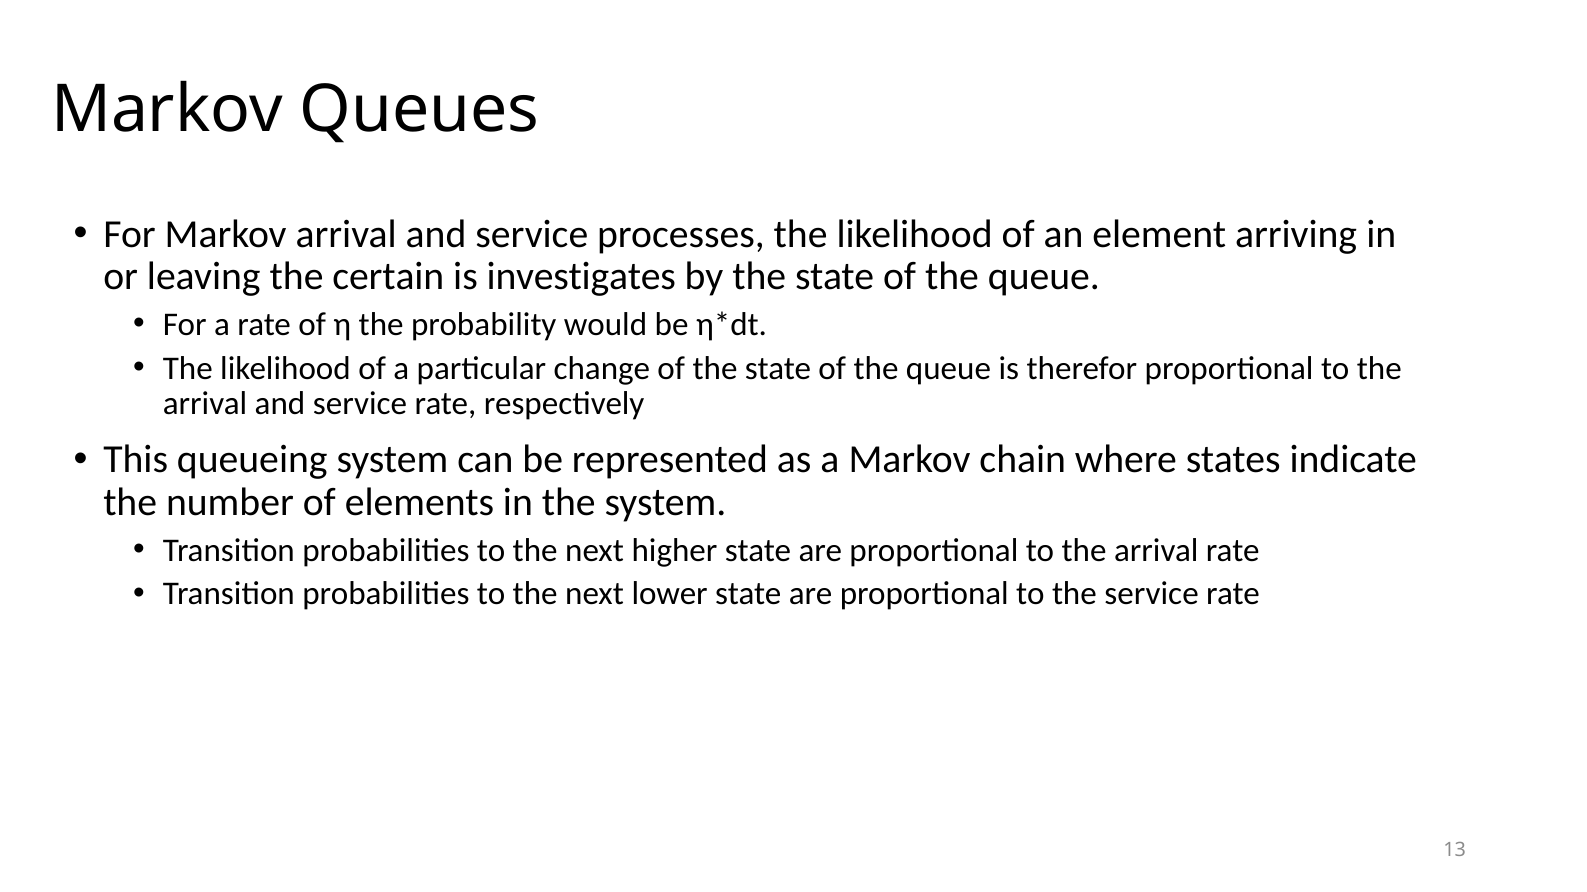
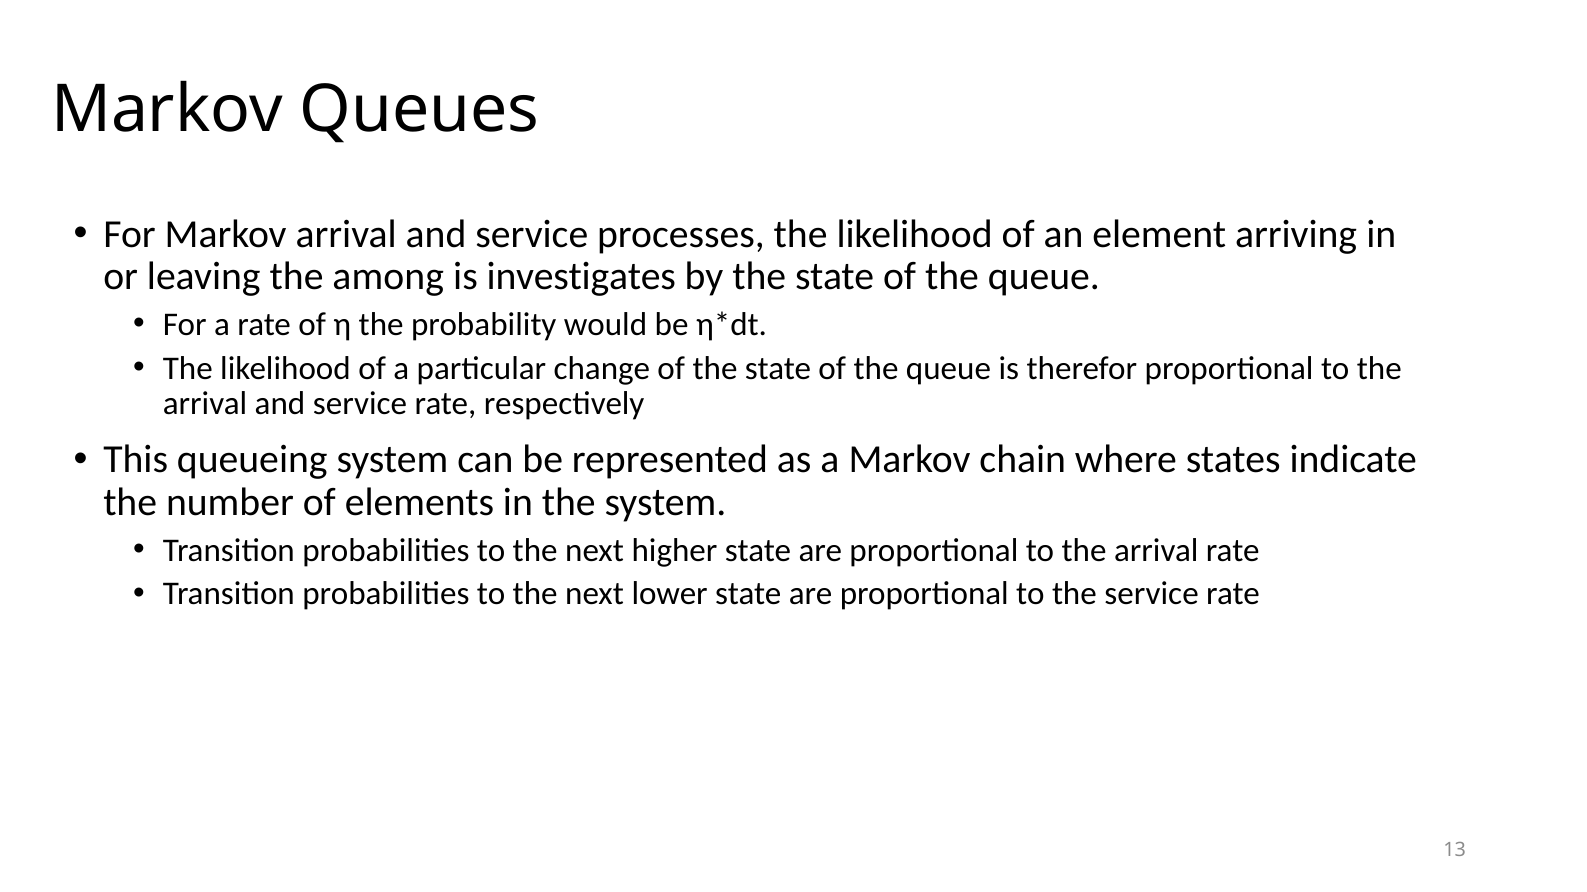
certain: certain -> among (388, 277)
